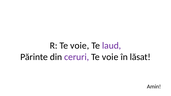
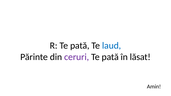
R Te voie: voie -> pată (80, 46)
laud colour: purple -> blue (112, 46)
voie: voie -> pată (110, 57)
